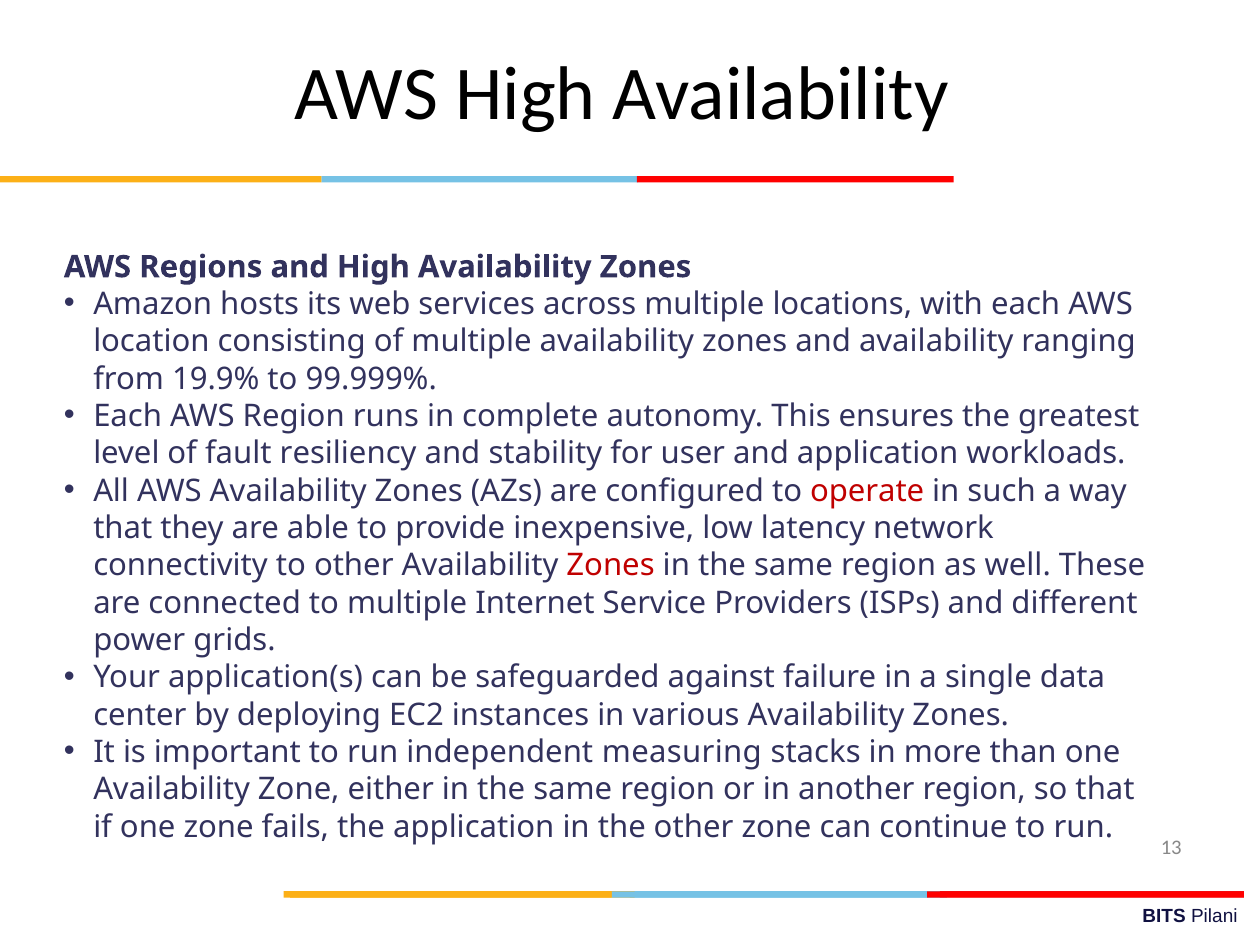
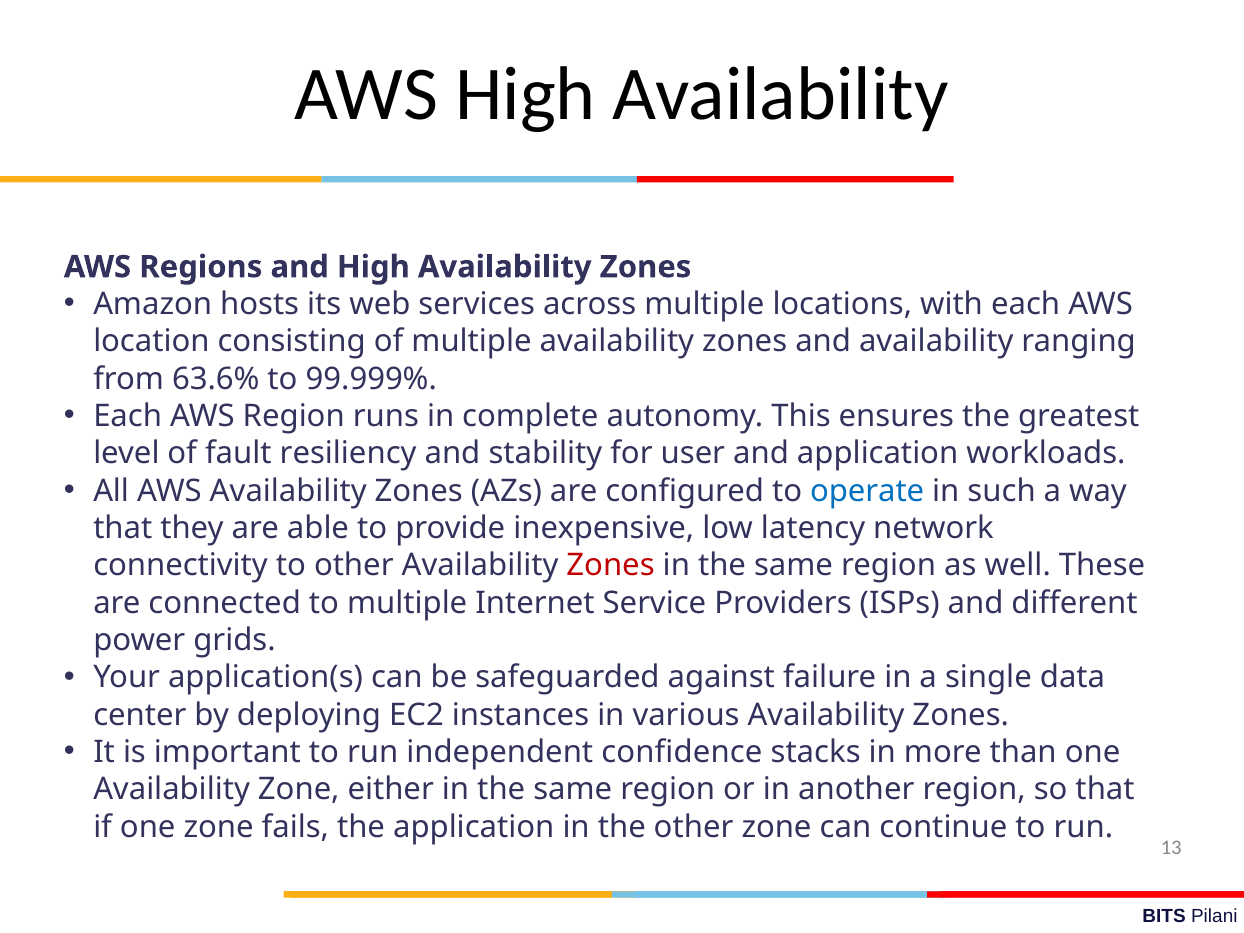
19.9%: 19.9% -> 63.6% (216, 379)
operate colour: red -> blue (867, 491)
measuring: measuring -> confidence (682, 752)
